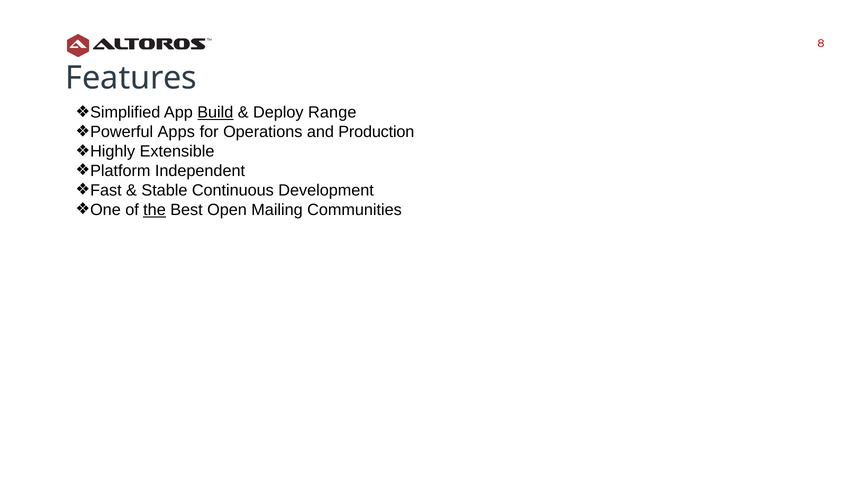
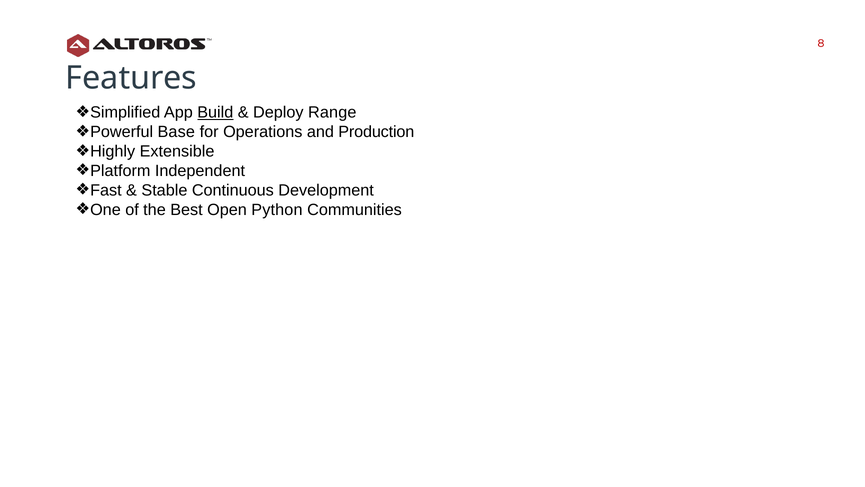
Apps: Apps -> Base (176, 132)
the underline: present -> none (155, 210)
Mailing: Mailing -> Python (277, 210)
